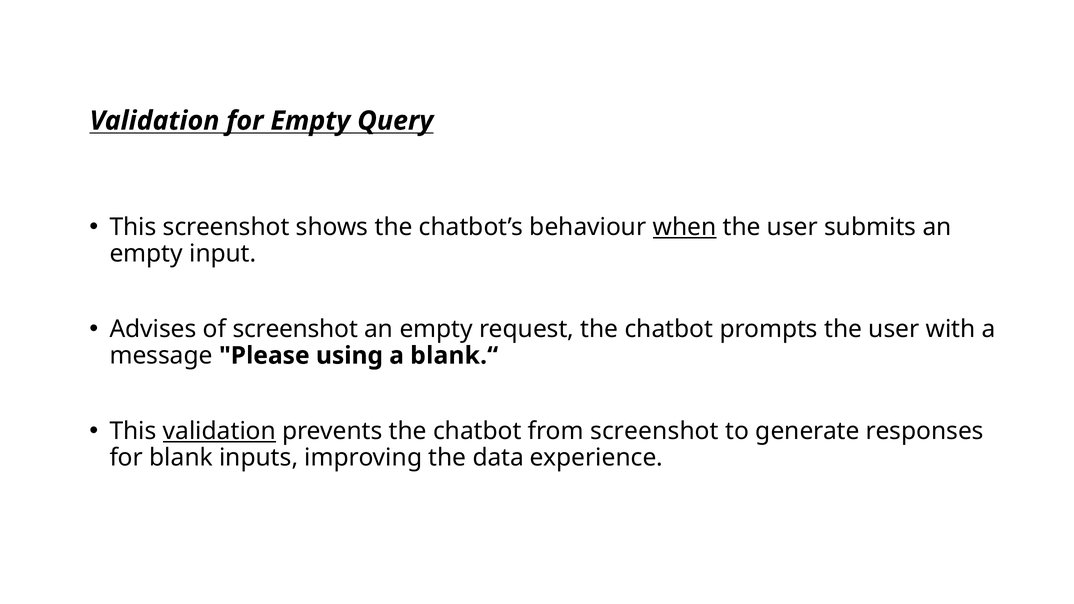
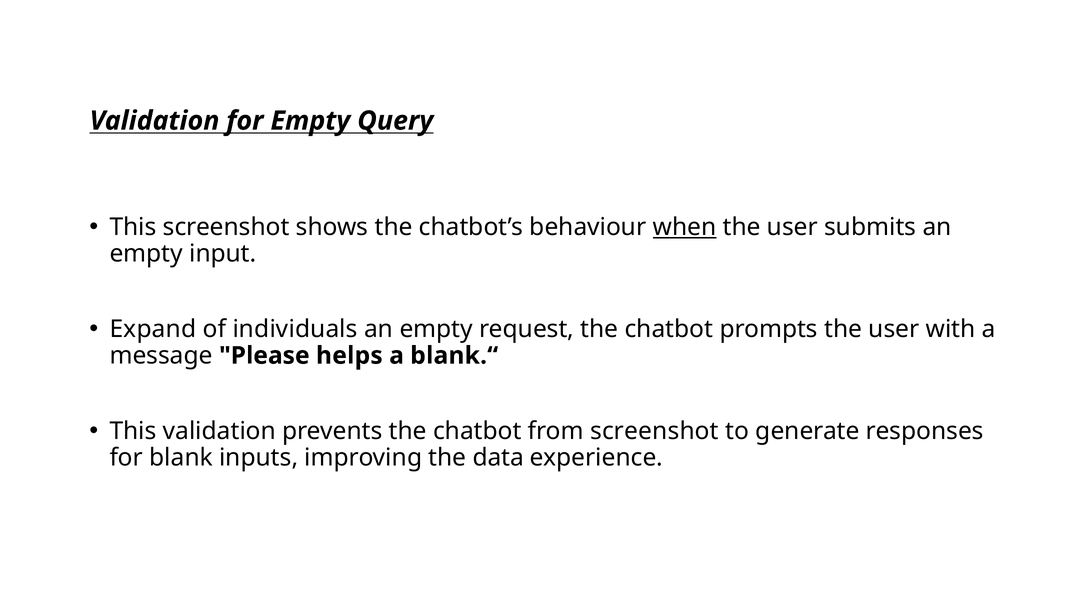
Advises: Advises -> Expand (153, 329)
of screenshot: screenshot -> individuals (295, 329)
using: using -> helps (349, 356)
validation underline: present -> none (219, 431)
